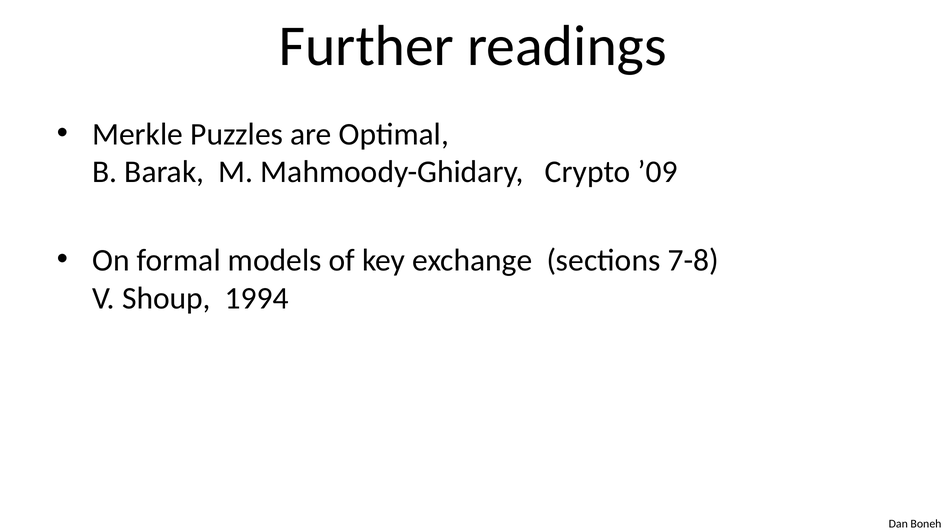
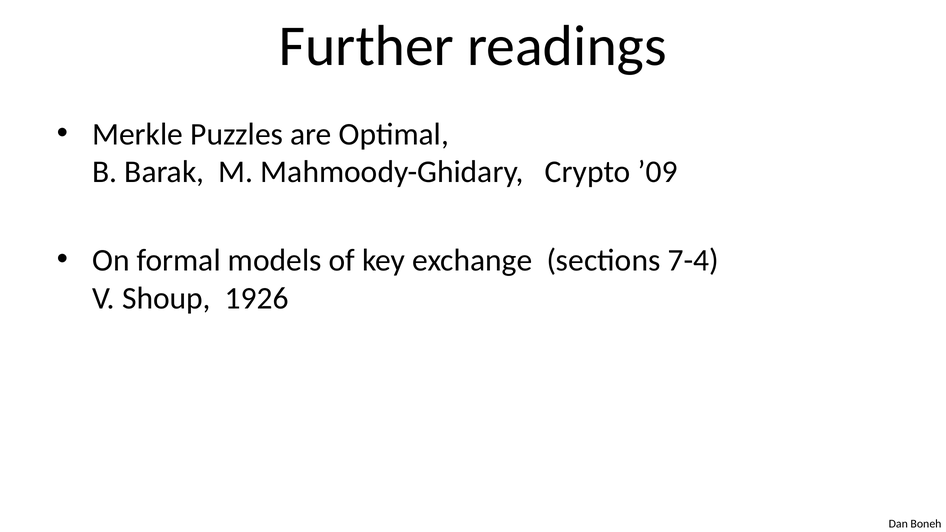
7-8: 7-8 -> 7-4 (693, 260)
1994: 1994 -> 1926 (257, 298)
